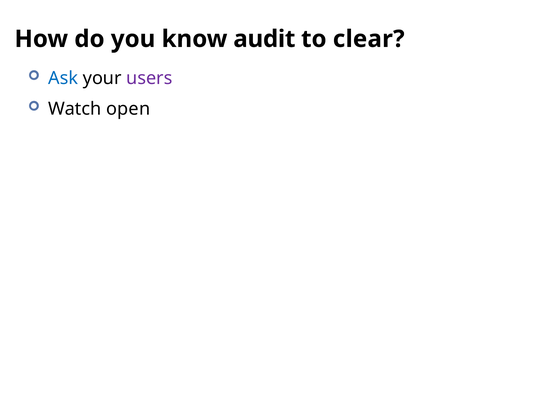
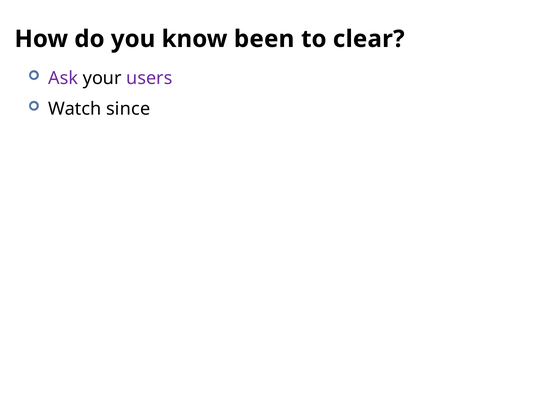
audit: audit -> been (264, 39)
Ask colour: blue -> purple (63, 78)
open: open -> since (128, 109)
